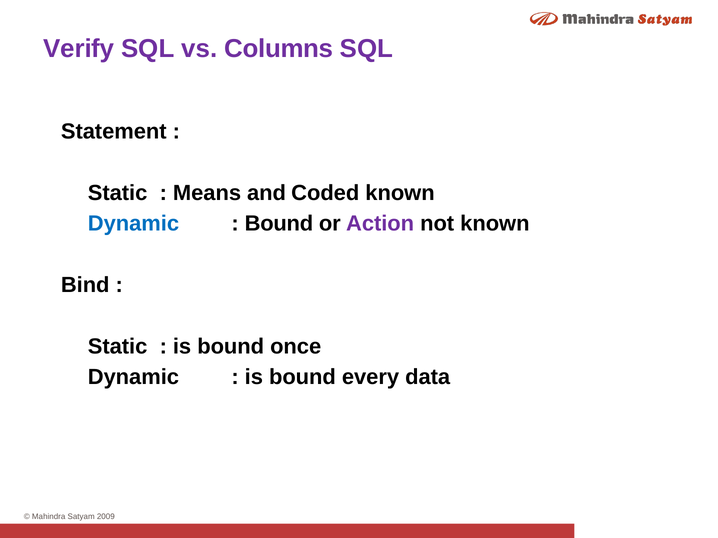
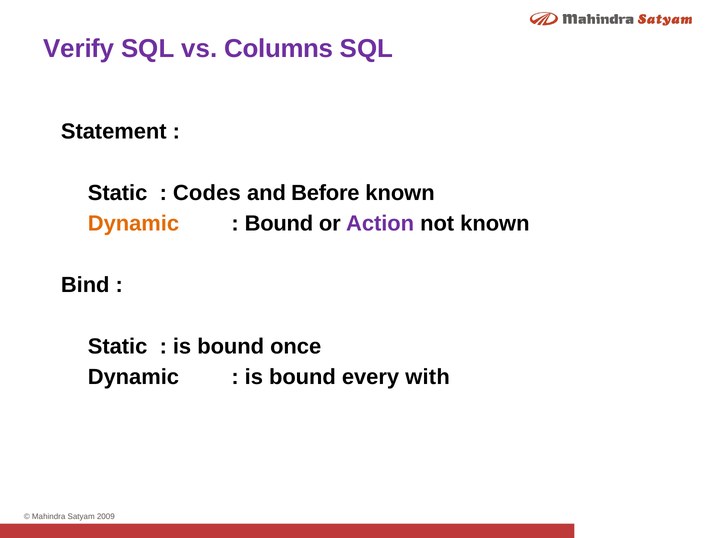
Means: Means -> Codes (207, 193)
Coded: Coded -> Before (325, 193)
Dynamic colour: blue -> orange (133, 224)
data: data -> with (428, 377)
